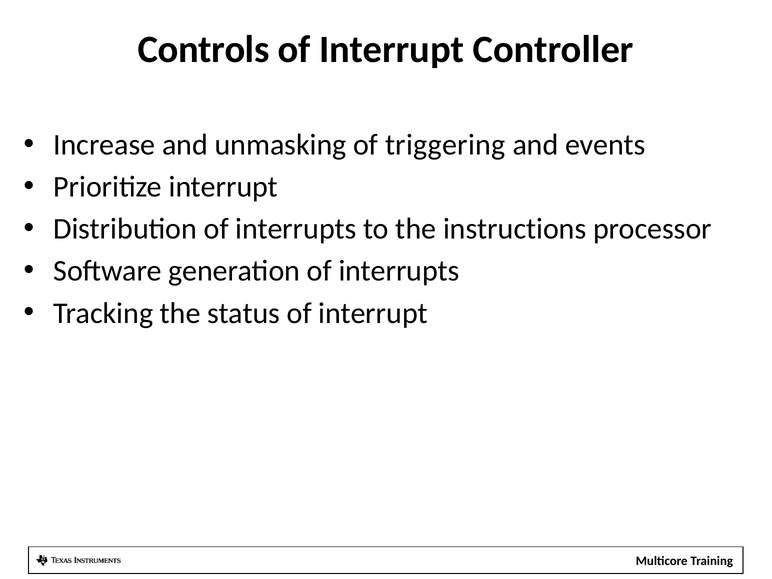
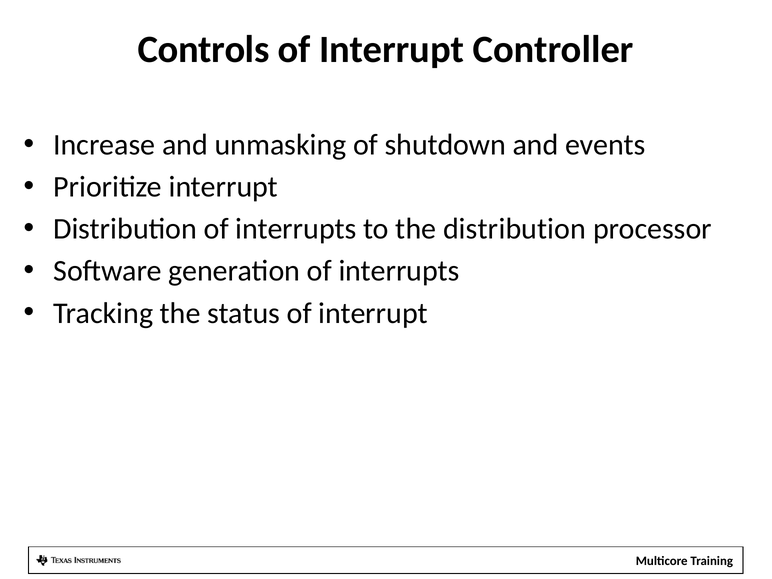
triggering: triggering -> shutdown (445, 145)
the instructions: instructions -> distribution (515, 229)
